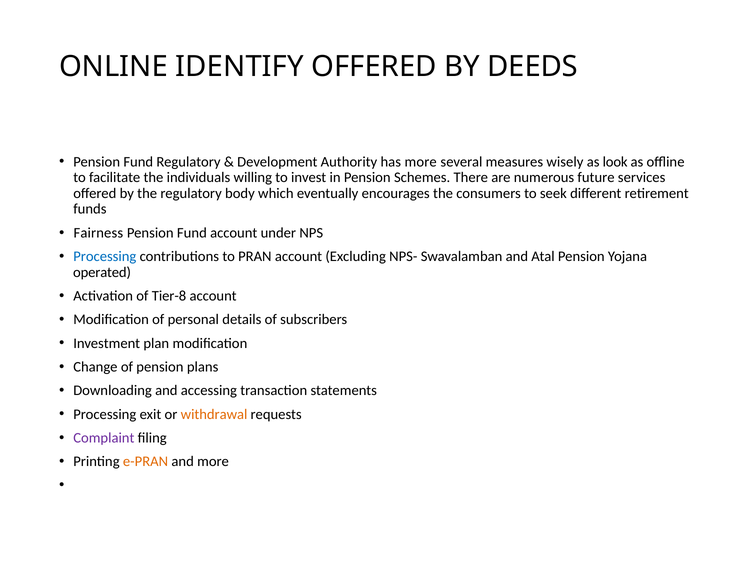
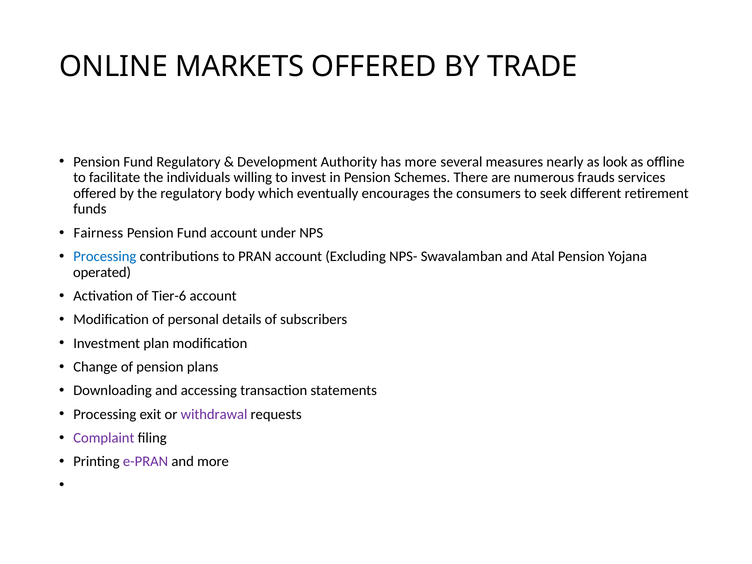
IDENTIFY: IDENTIFY -> MARKETS (240, 67)
DEEDS: DEEDS -> TRADE (533, 67)
wisely: wisely -> nearly (565, 162)
future: future -> frauds (596, 178)
Tier-8: Tier-8 -> Tier-6 (169, 296)
withdrawal colour: orange -> purple (214, 414)
e-PRAN colour: orange -> purple (146, 462)
